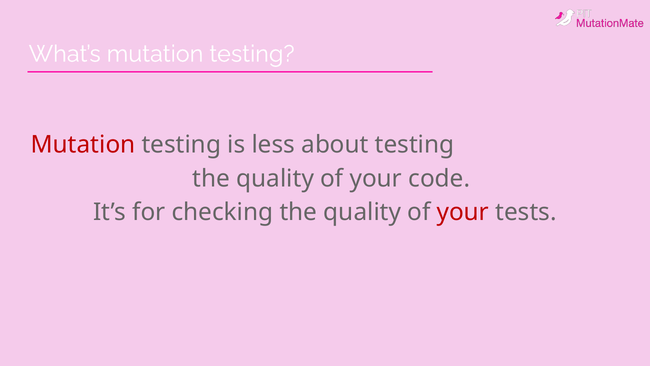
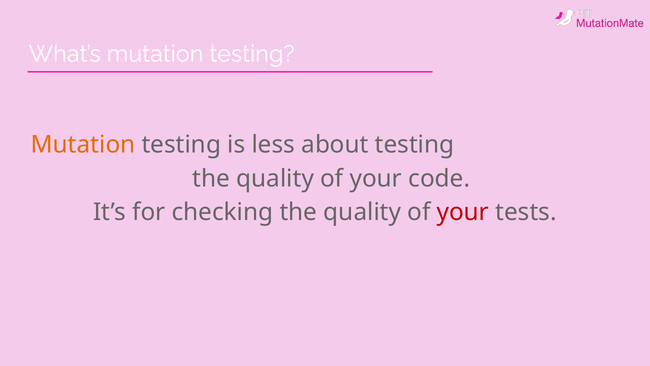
Mutation colour: red -> orange (83, 145)
